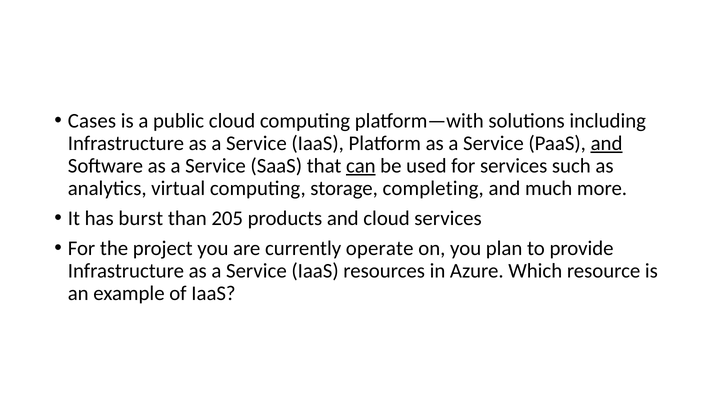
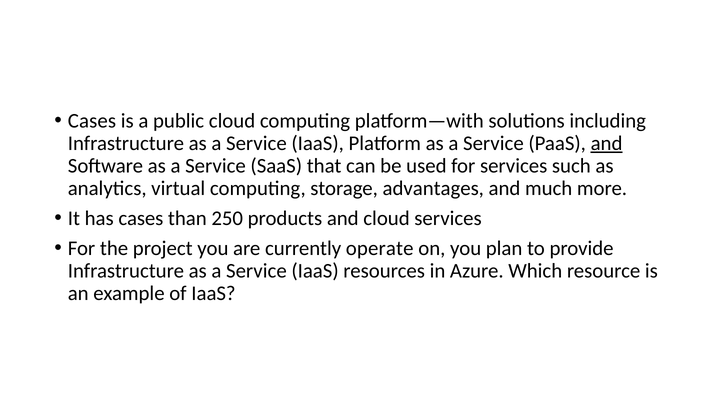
can underline: present -> none (361, 166)
completing: completing -> advantages (433, 188)
has burst: burst -> cases (141, 218)
205: 205 -> 250 (227, 218)
